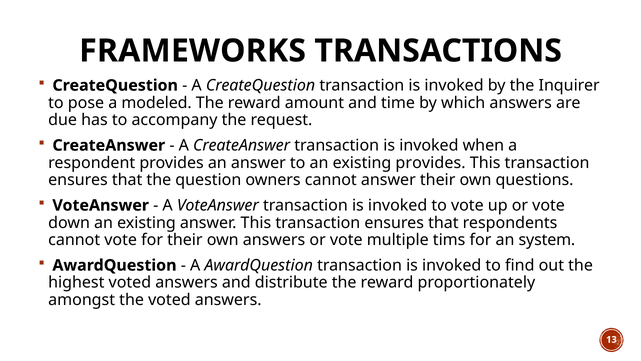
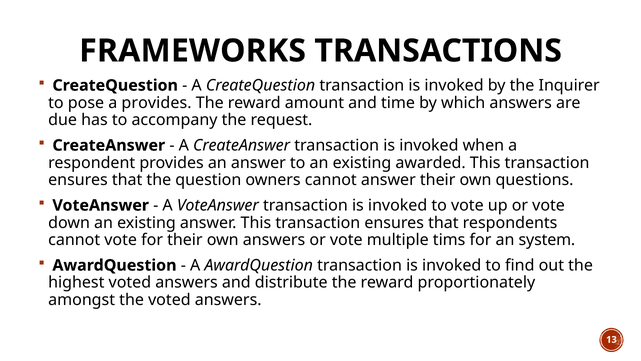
a modeled: modeled -> provides (157, 103)
existing provides: provides -> awarded (431, 163)
